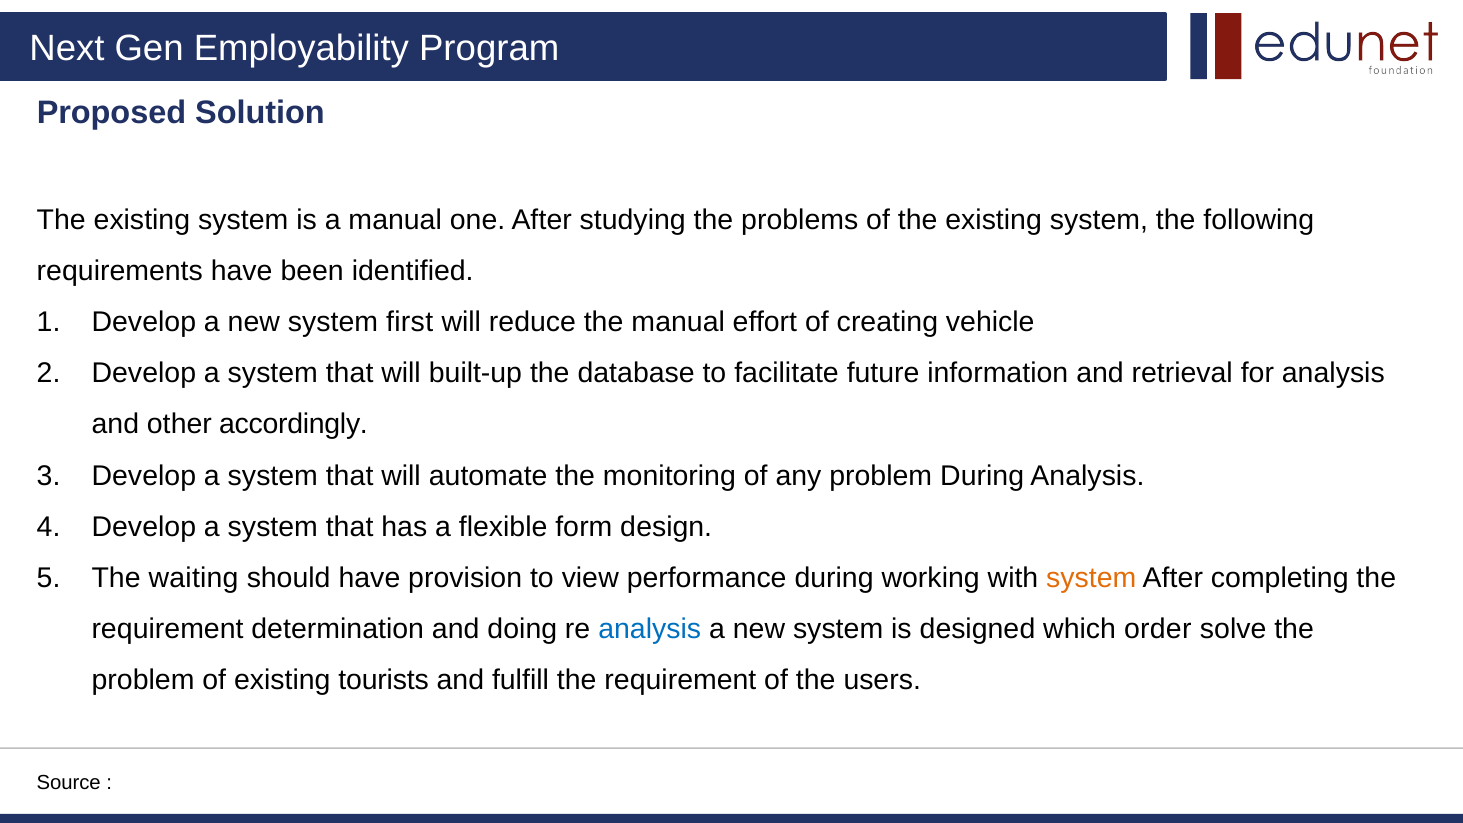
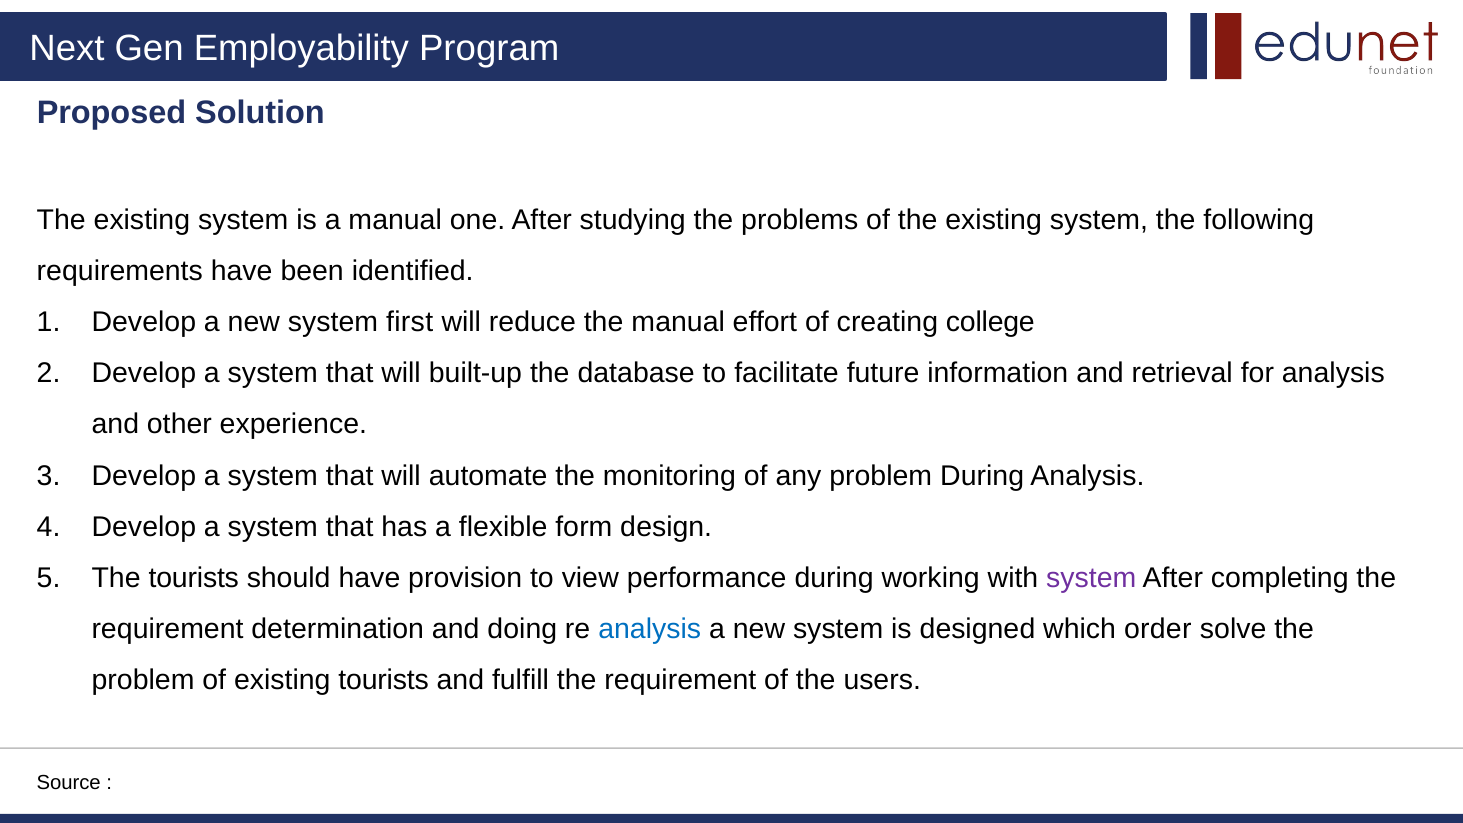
vehicle: vehicle -> college (990, 322)
accordingly: accordingly -> experience (293, 425)
The waiting: waiting -> tourists (194, 578)
system colour: orange -> purple (1091, 578)
